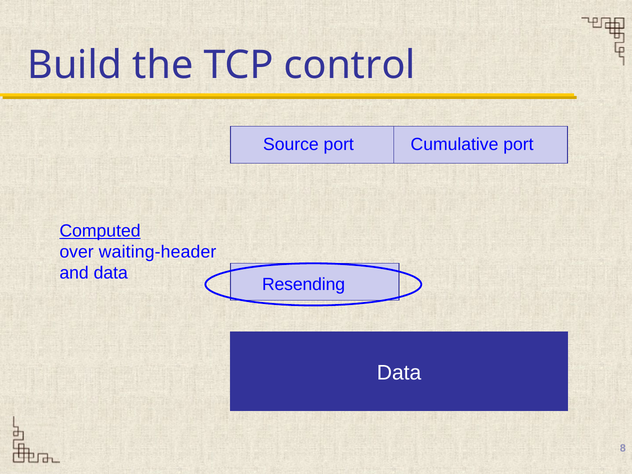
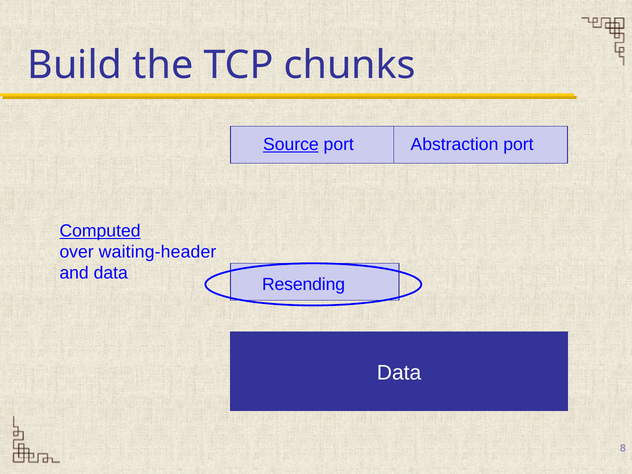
control: control -> chunks (350, 65)
Source underline: none -> present (291, 144)
Cumulative: Cumulative -> Abstraction (454, 144)
